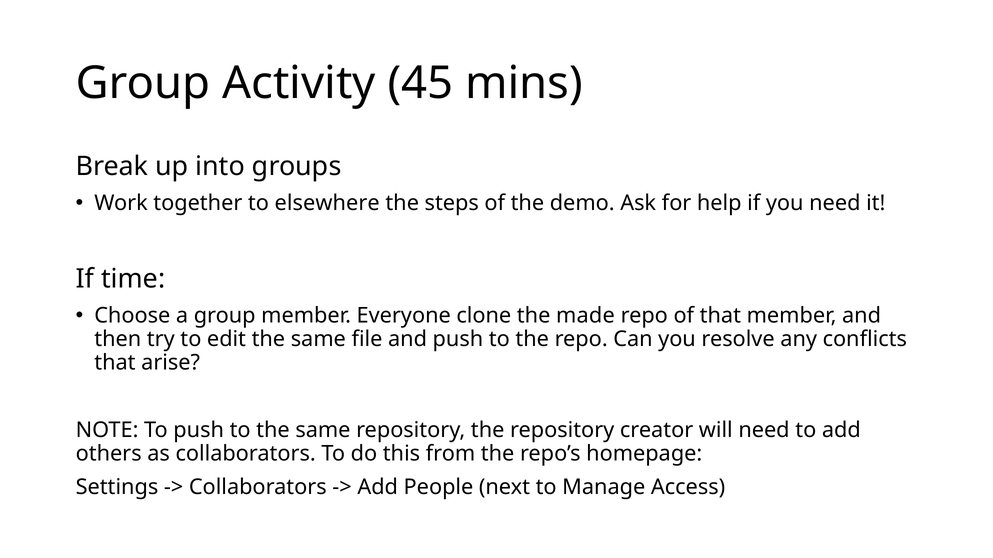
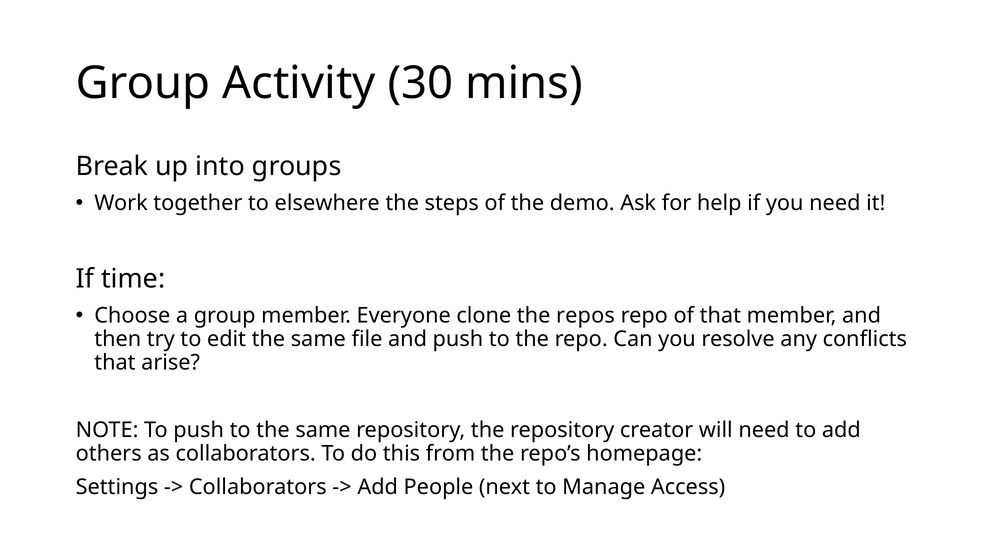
45: 45 -> 30 (420, 83)
made: made -> repos (585, 316)
